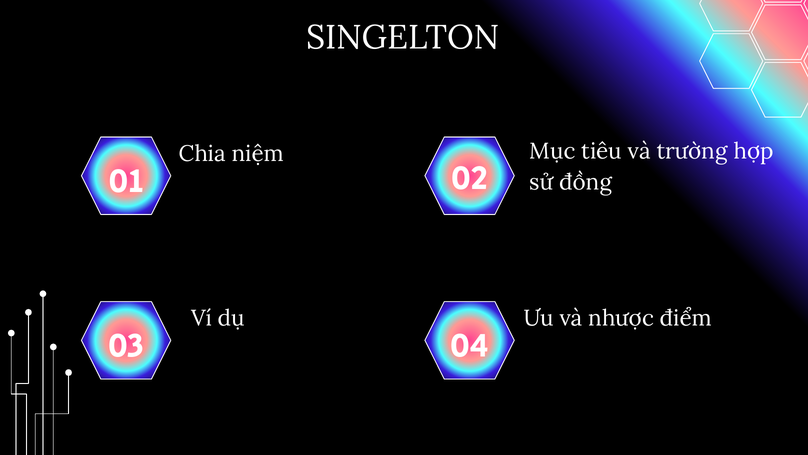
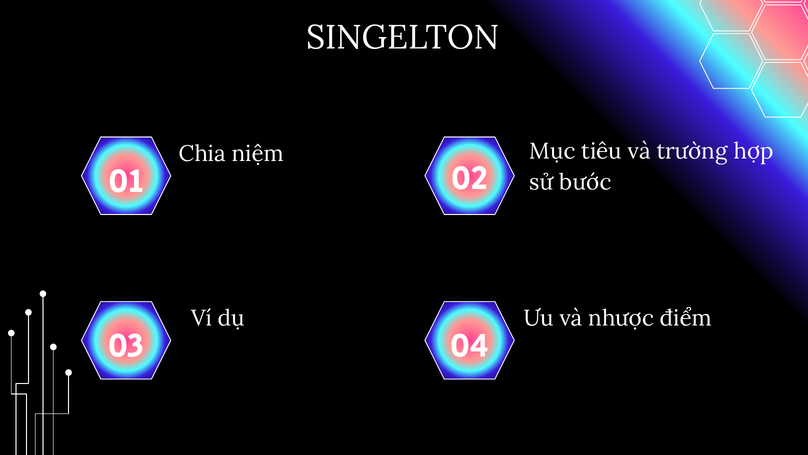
đồng: đồng -> bước (585, 182)
